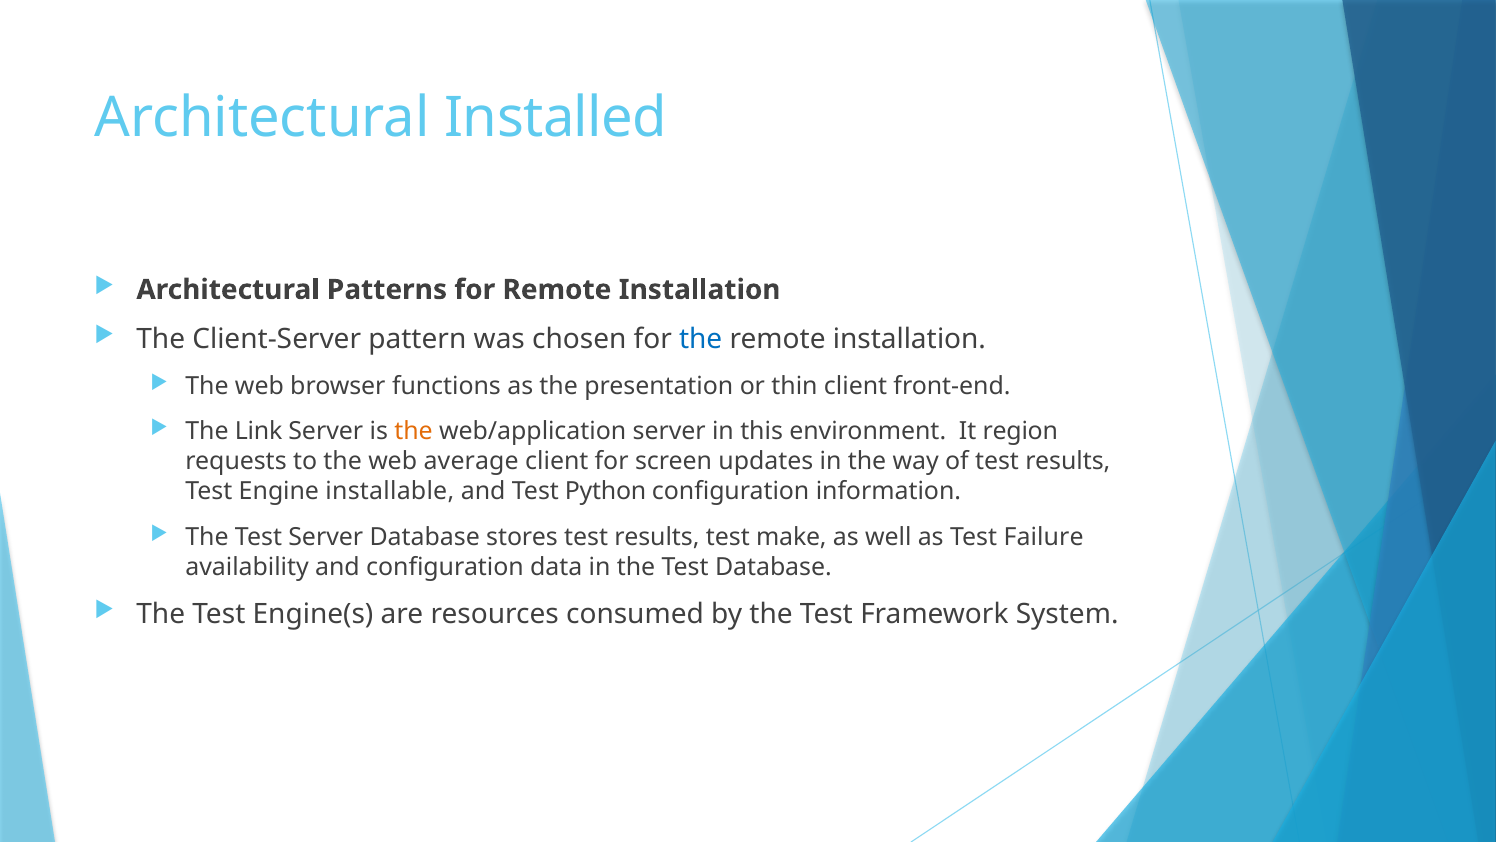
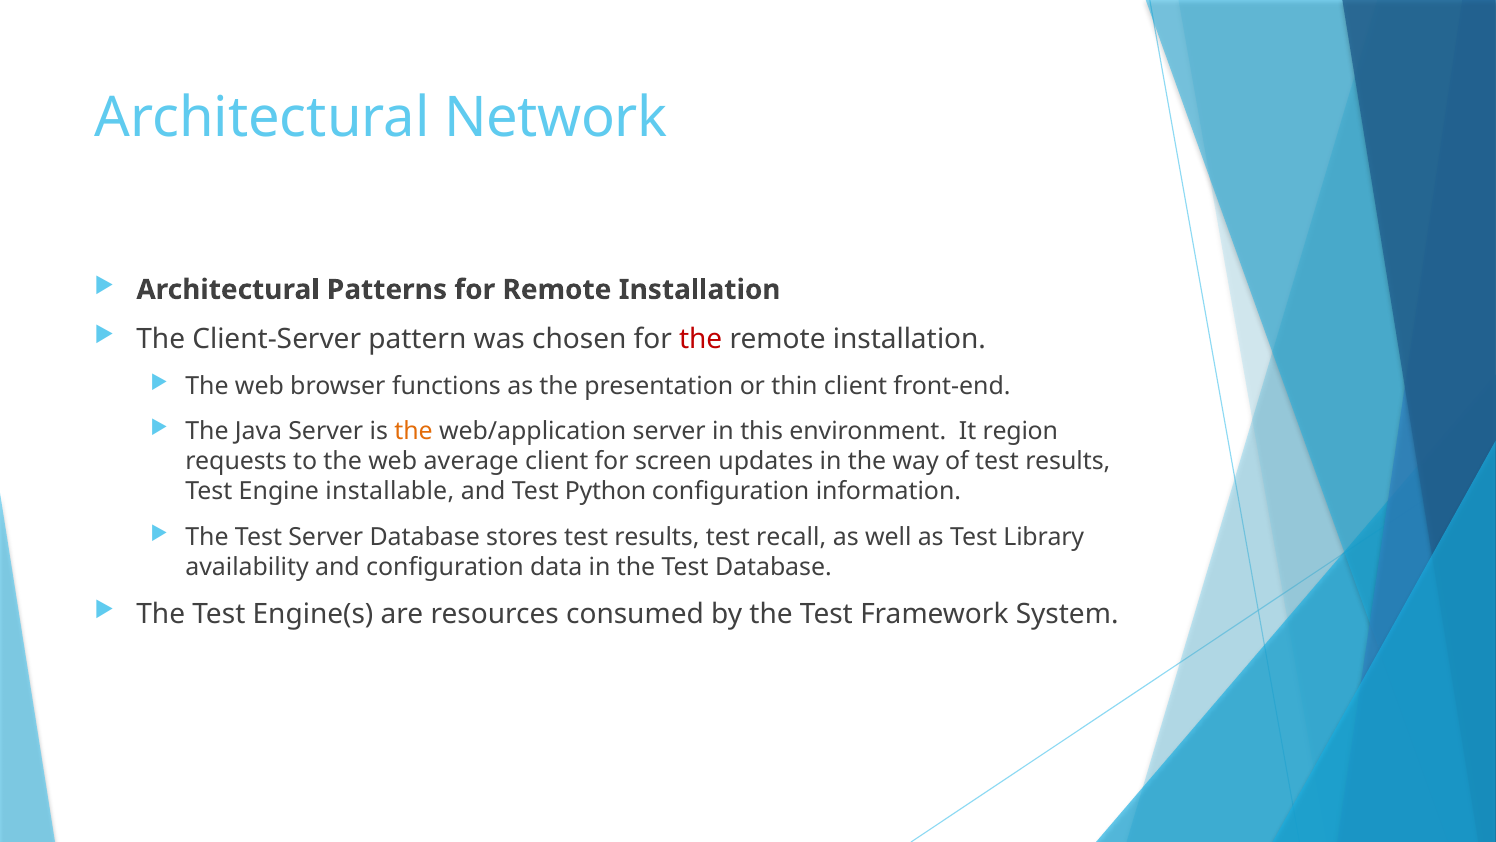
Installed: Installed -> Network (556, 118)
the colour: blue -> red (701, 339)
Link: Link -> Java (259, 431)
make: make -> recall (791, 537)
Failure: Failure -> Library (1044, 537)
